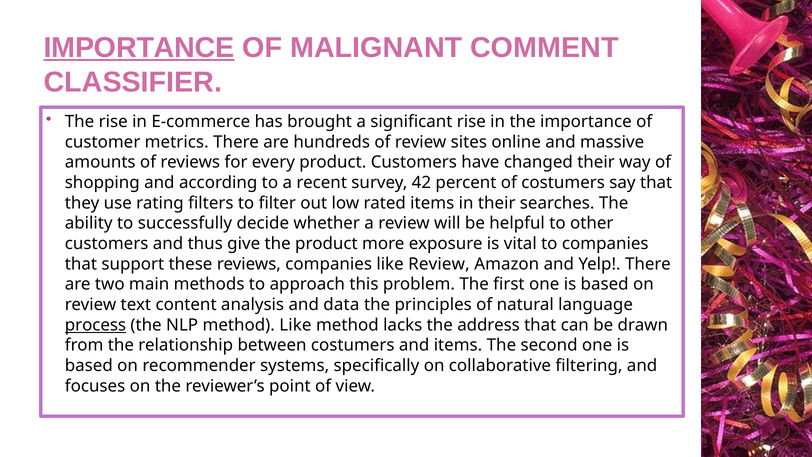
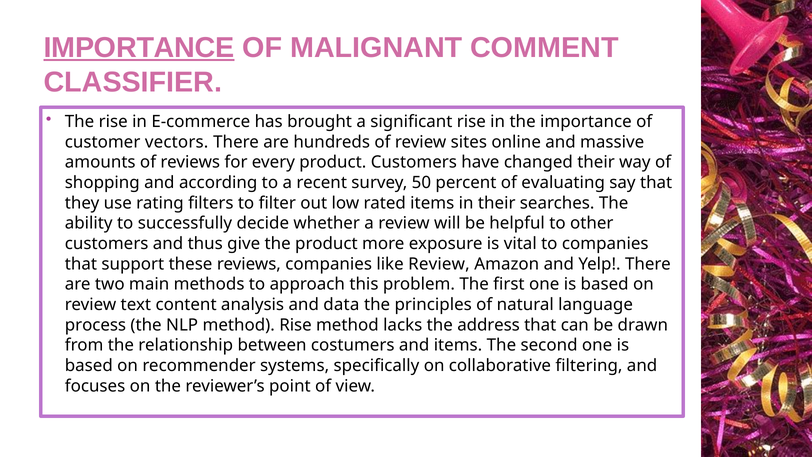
metrics: metrics -> vectors (177, 142)
42: 42 -> 50 (421, 183)
of costumers: costumers -> evaluating (563, 183)
process underline: present -> none (95, 325)
method Like: Like -> Rise (295, 325)
